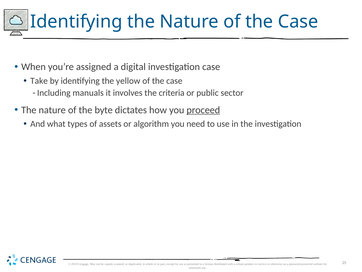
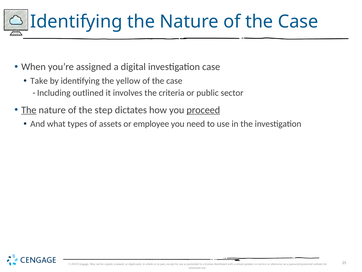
manuals: manuals -> outlined (88, 93)
The underline: none -> present (29, 110)
byte: byte -> step (104, 110)
algorithm: algorithm -> employee (151, 124)
